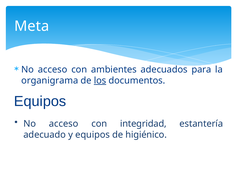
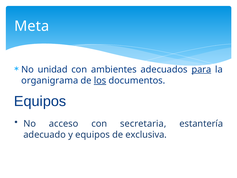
acceso: acceso -> unidad (53, 69)
para underline: none -> present (201, 69)
integridad: integridad -> secretaria (143, 123)
higiénico: higiénico -> exclusiva (146, 135)
